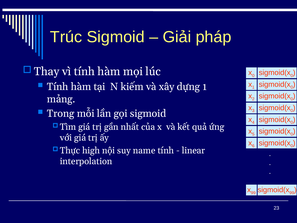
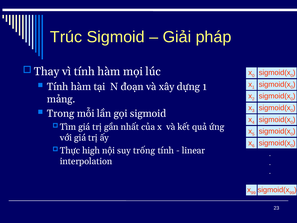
kiếm: kiếm -> đoạn (132, 87)
name: name -> trống (144, 150)
